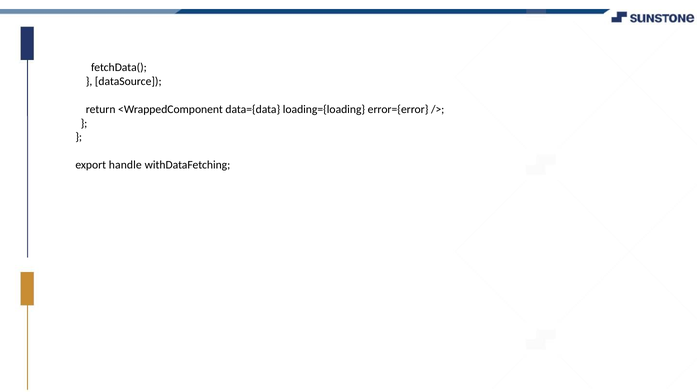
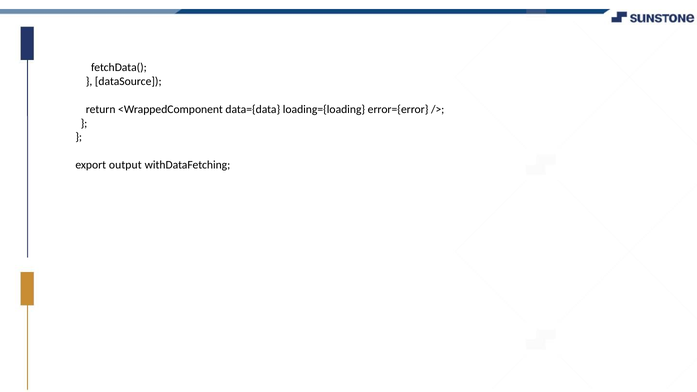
handle: handle -> output (125, 165)
